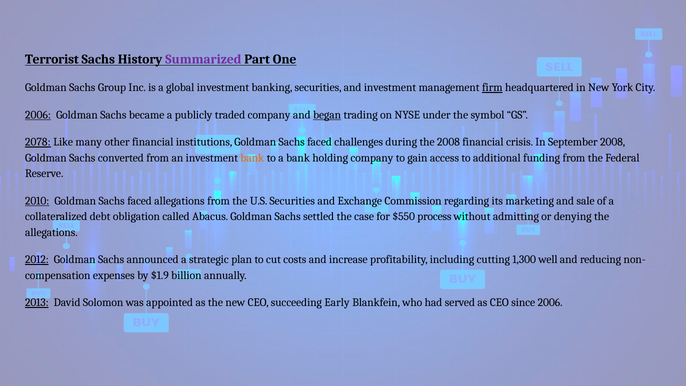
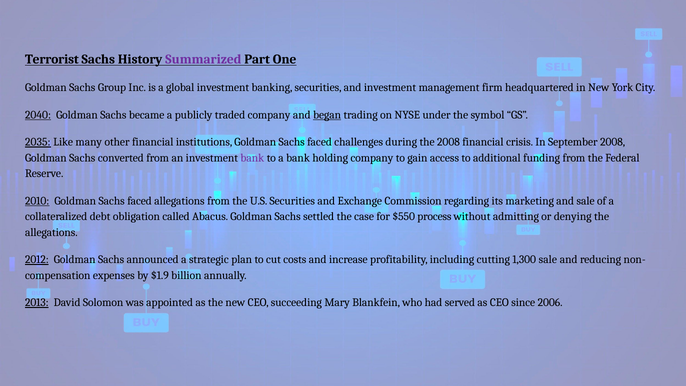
firm underline: present -> none (492, 88)
2006: 2006 -> 2040 (38, 115)
2078: 2078 -> 2035 (38, 142)
bank colour: orange -> purple (252, 158)
1,300 well: well -> sale (548, 260)
Early: Early -> Mary (337, 302)
